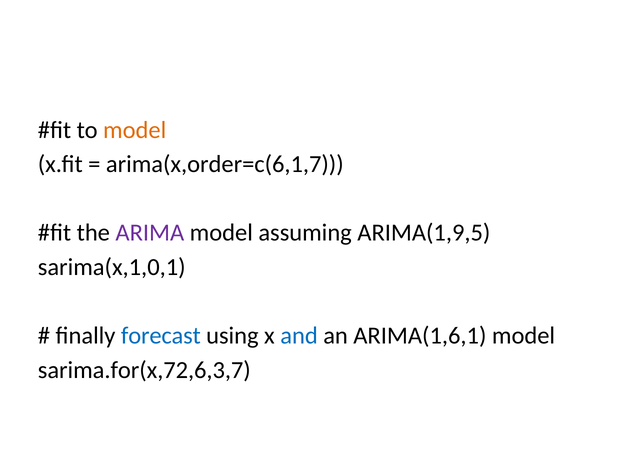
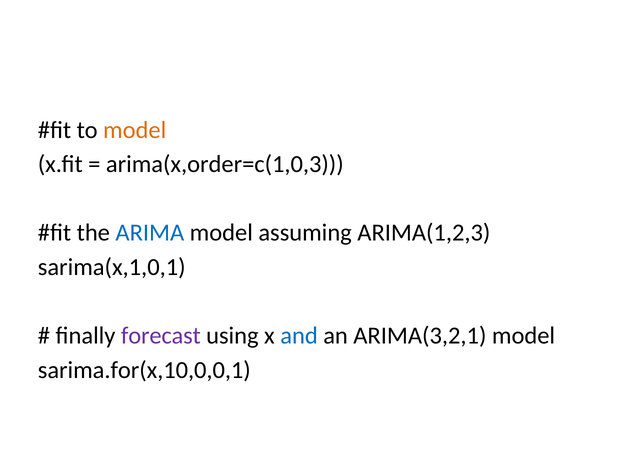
arima(x,order=c(6,1,7: arima(x,order=c(6,1,7 -> arima(x,order=c(1,0,3 (225, 164)
ARIMA colour: purple -> blue (150, 233)
ARIMA(1,9,5: ARIMA(1,9,5 -> ARIMA(1,2,3 (424, 233)
forecast colour: blue -> purple (161, 336)
ARIMA(1,6,1: ARIMA(1,6,1 -> ARIMA(3,2,1 (420, 336)
sarima.for(x,72,6,3,7: sarima.for(x,72,6,3,7 -> sarima.for(x,10,0,0,1 (144, 370)
